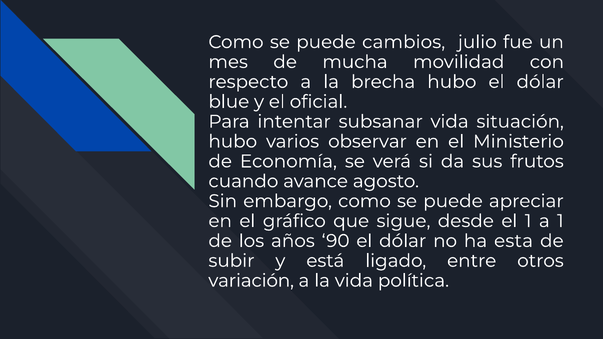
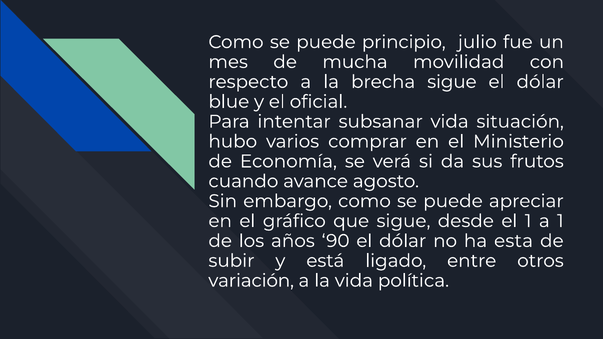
cambios: cambios -> principio (404, 42)
brecha hubo: hubo -> sigue (452, 82)
observar: observar -> comprar (368, 142)
